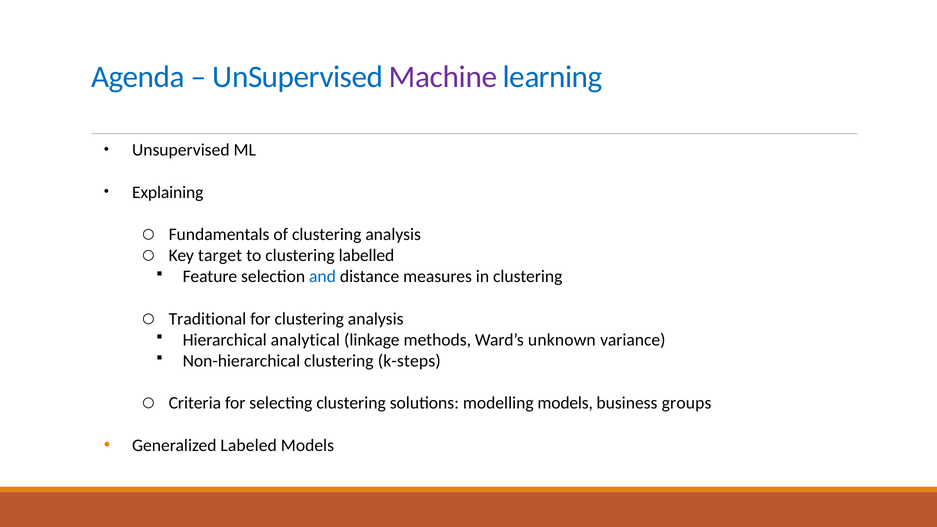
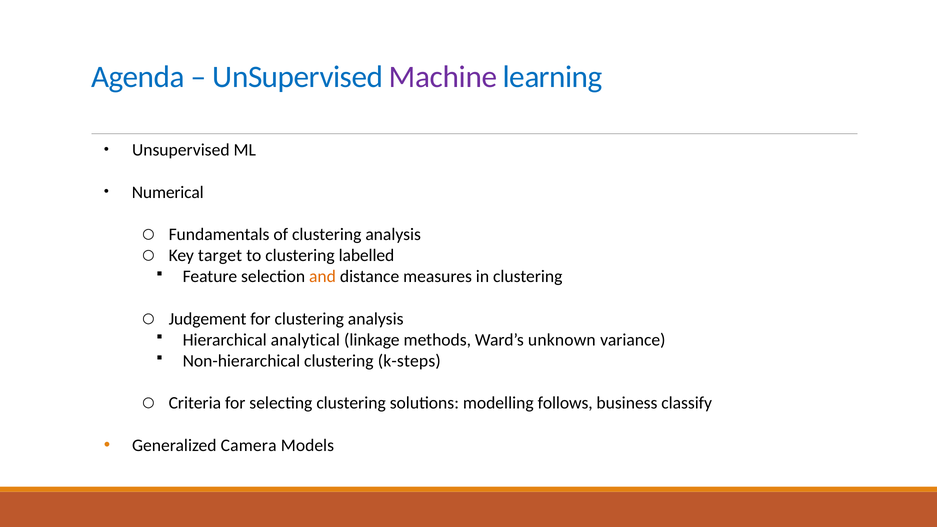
Explaining: Explaining -> Numerical (168, 192)
and colour: blue -> orange (322, 277)
Traditional: Traditional -> Judgement (208, 319)
modelling models: models -> follows (565, 403)
groups: groups -> classify (687, 403)
Labeled: Labeled -> Camera (249, 445)
